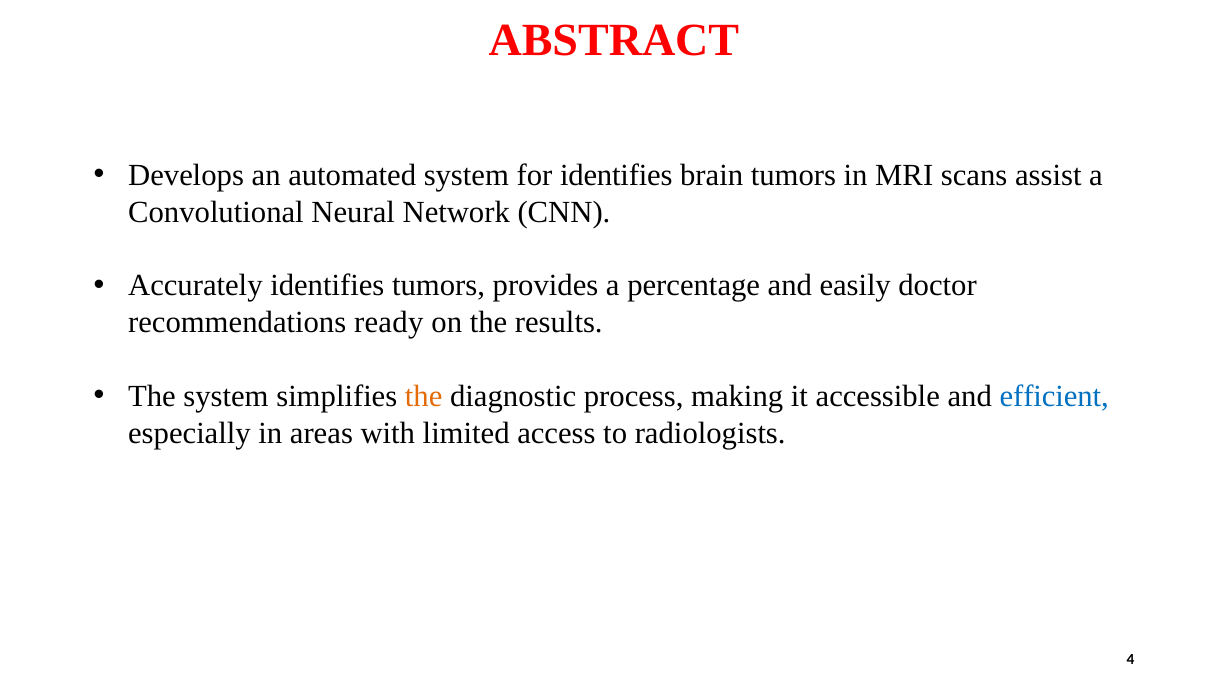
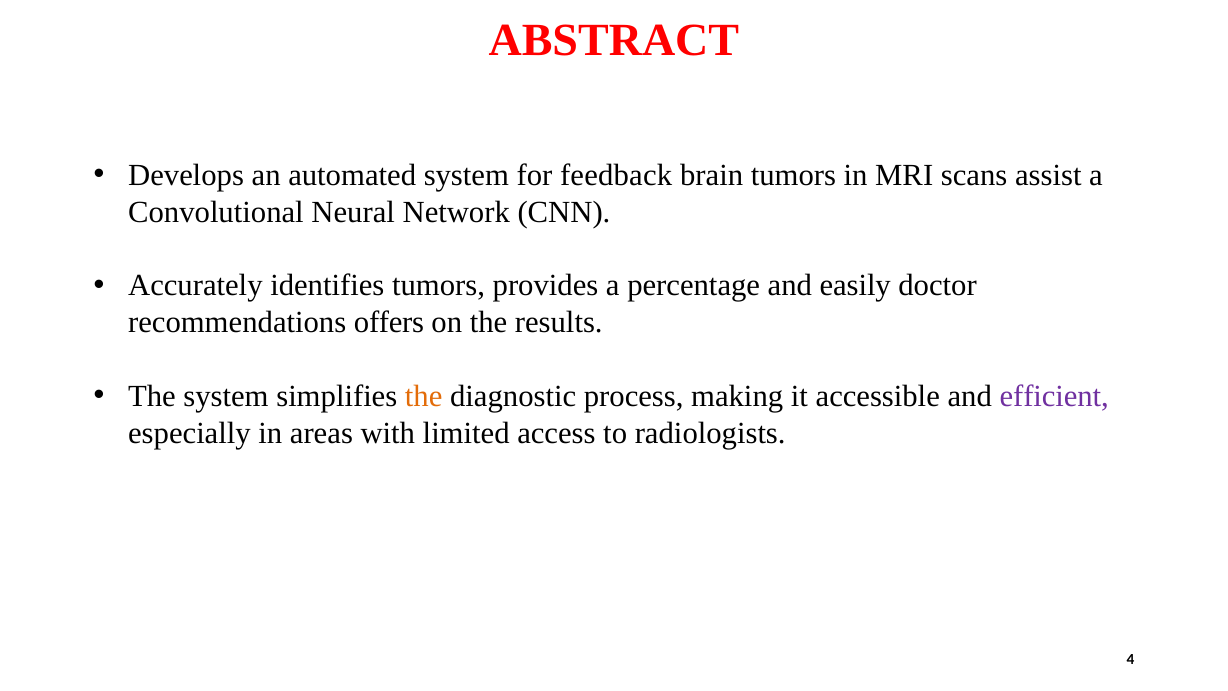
for identifies: identifies -> feedback (616, 175)
ready: ready -> offers (389, 323)
efficient colour: blue -> purple (1054, 396)
